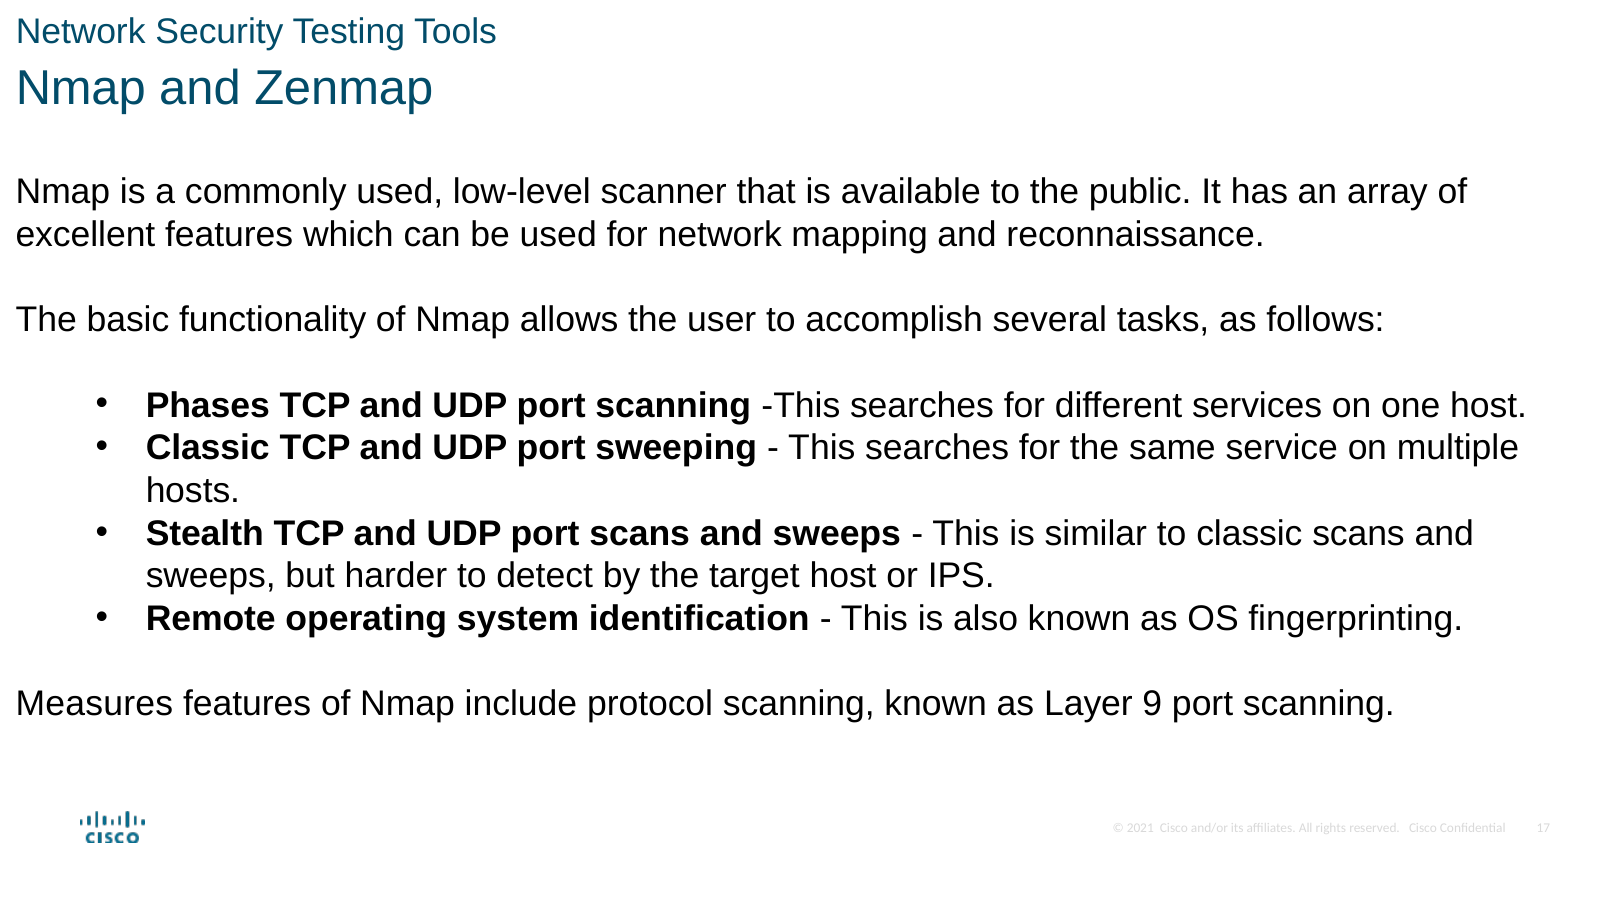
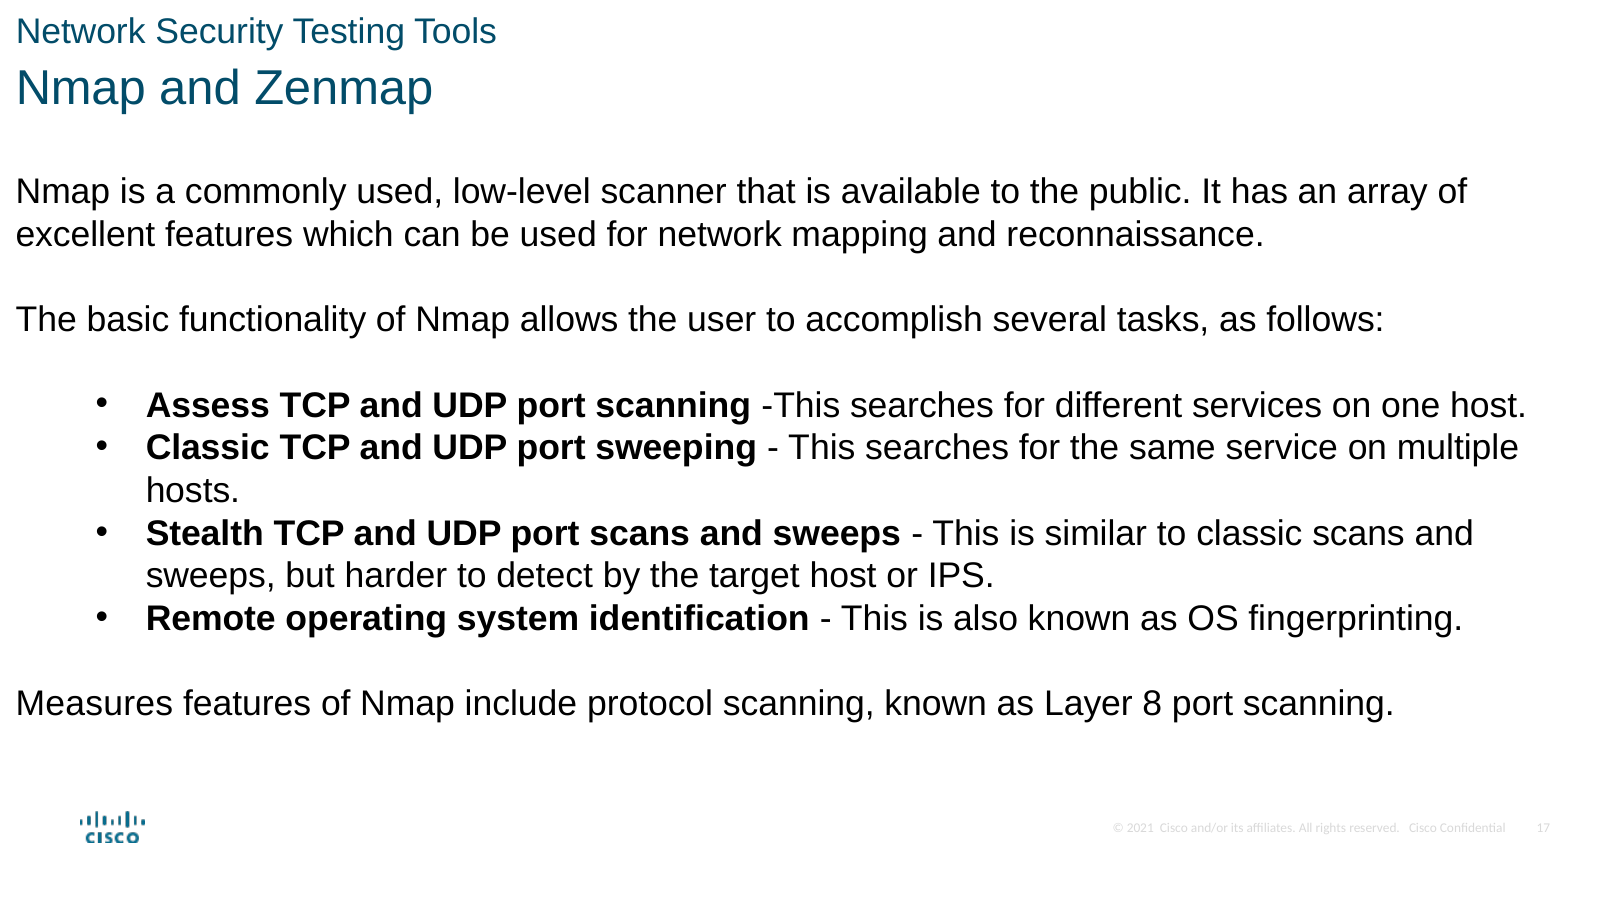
Phases: Phases -> Assess (208, 405)
9: 9 -> 8 (1152, 704)
